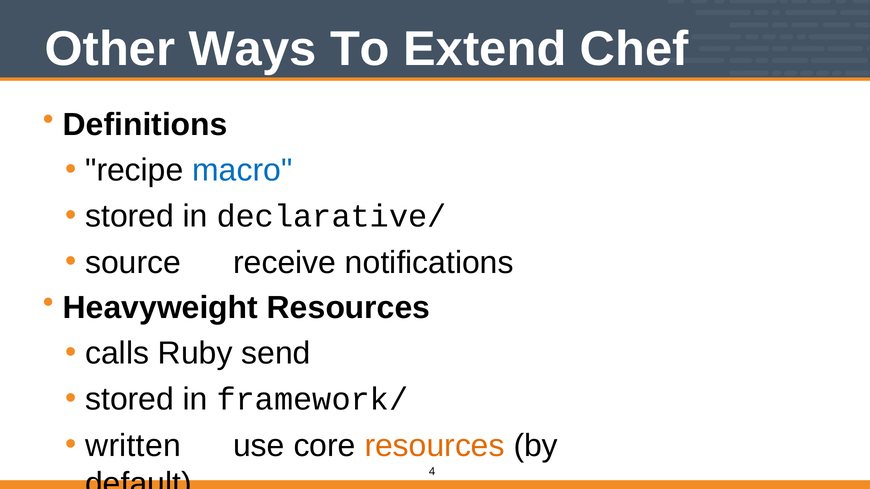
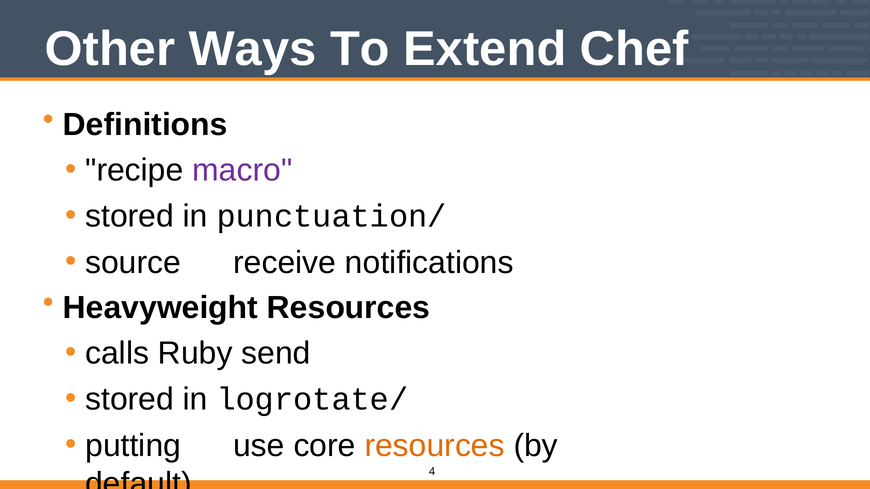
macro colour: blue -> purple (242, 170)
declarative/: declarative/ -> punctuation/ (332, 217)
framework/: framework/ -> logrotate/ (312, 400)
written: written -> putting (133, 446)
